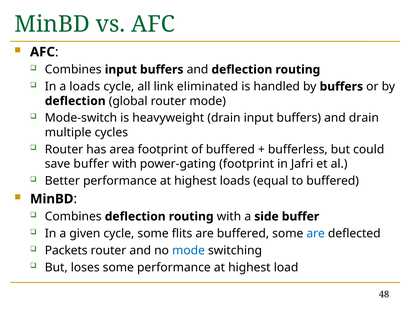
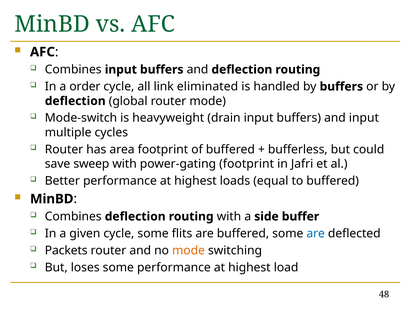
a loads: loads -> order (85, 87)
and drain: drain -> input (364, 118)
save buffer: buffer -> sweep (91, 164)
mode colour: blue -> orange (189, 251)
